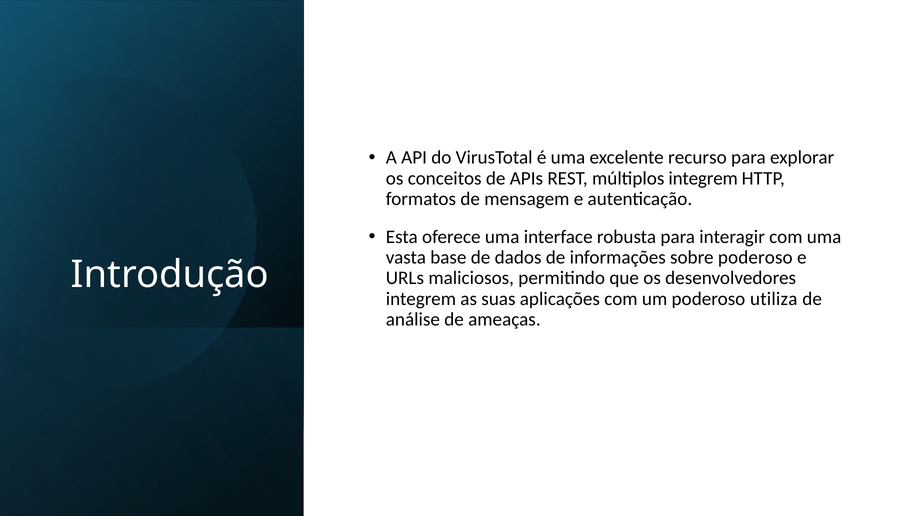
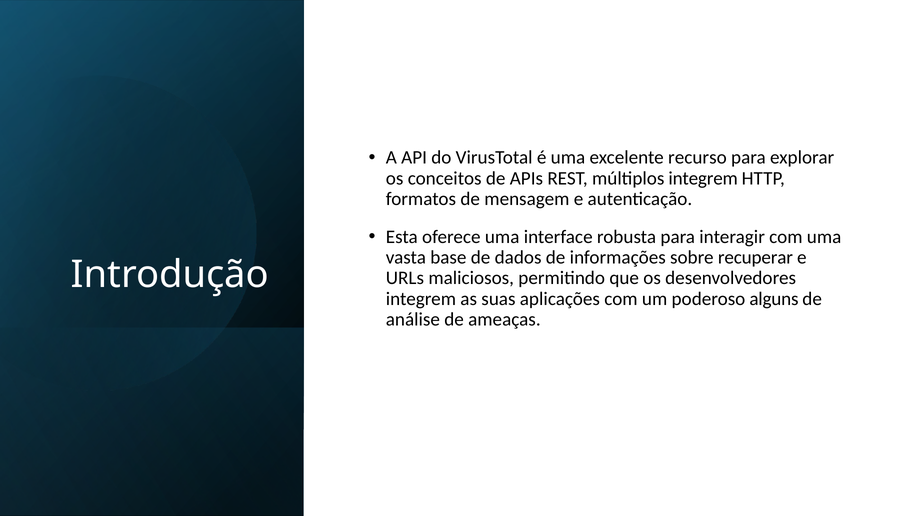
sobre poderoso: poderoso -> recuperar (755, 257)
utiliza: utiliza -> alguns (774, 299)
